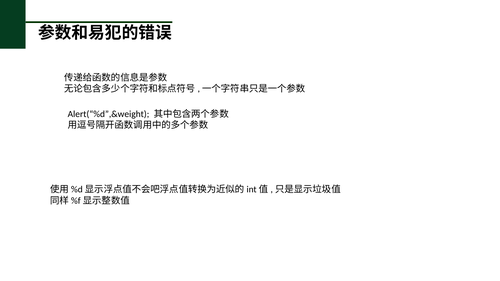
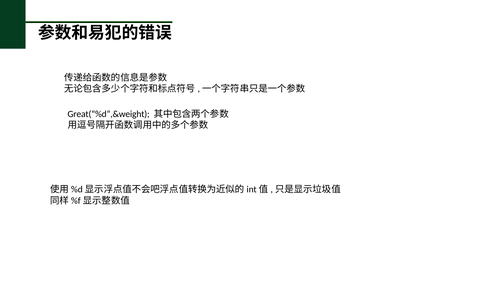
Alert(“%d”,&weight: Alert(“%d”,&weight -> Great(“%d”,&weight (109, 114)
